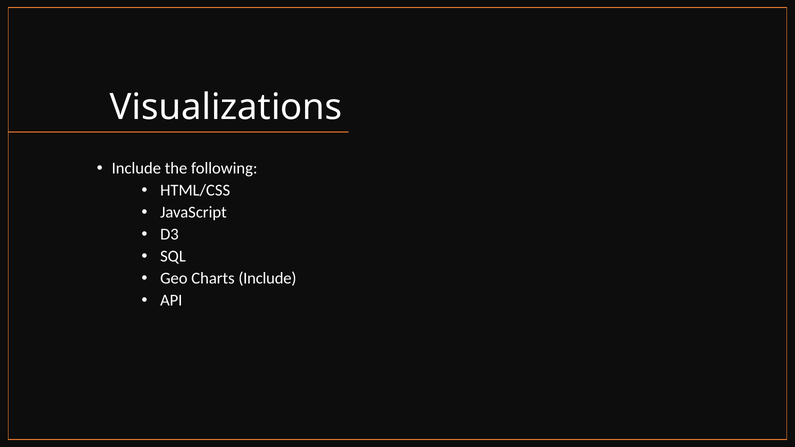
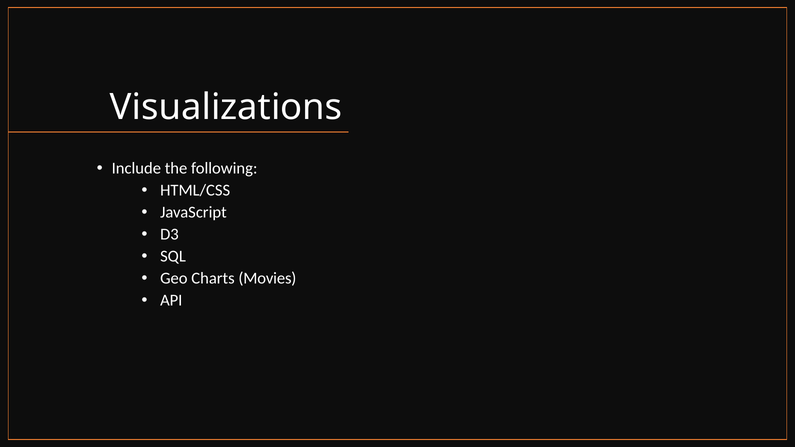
Charts Include: Include -> Movies (267, 278)
